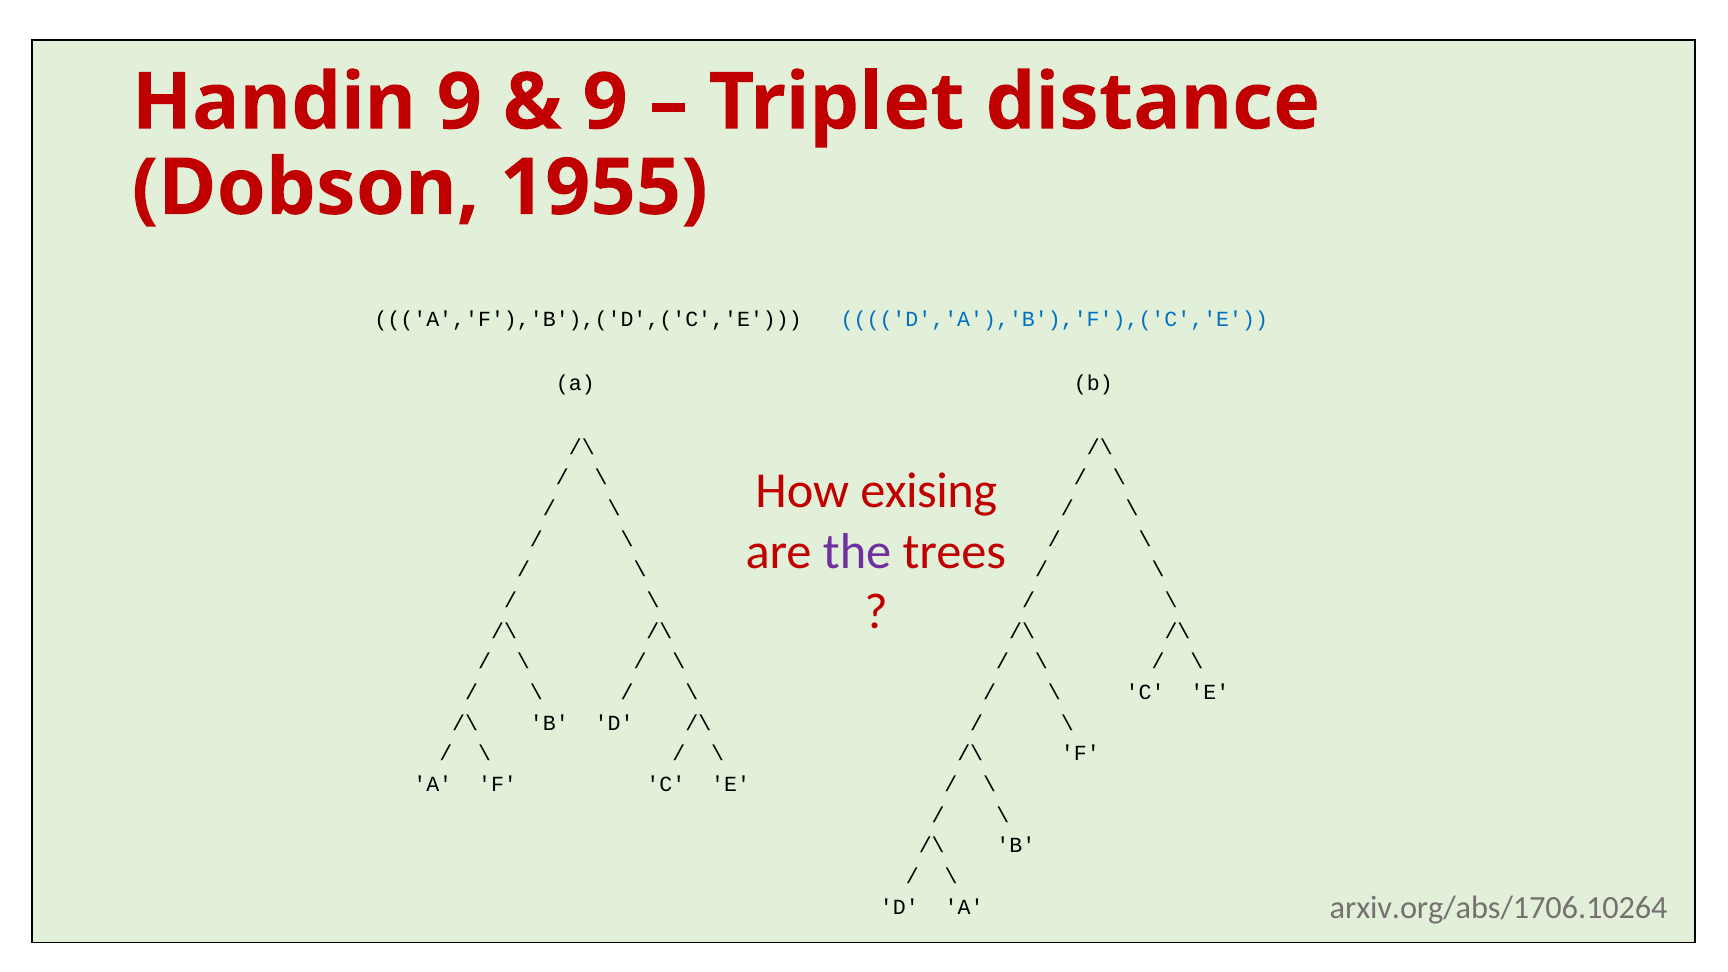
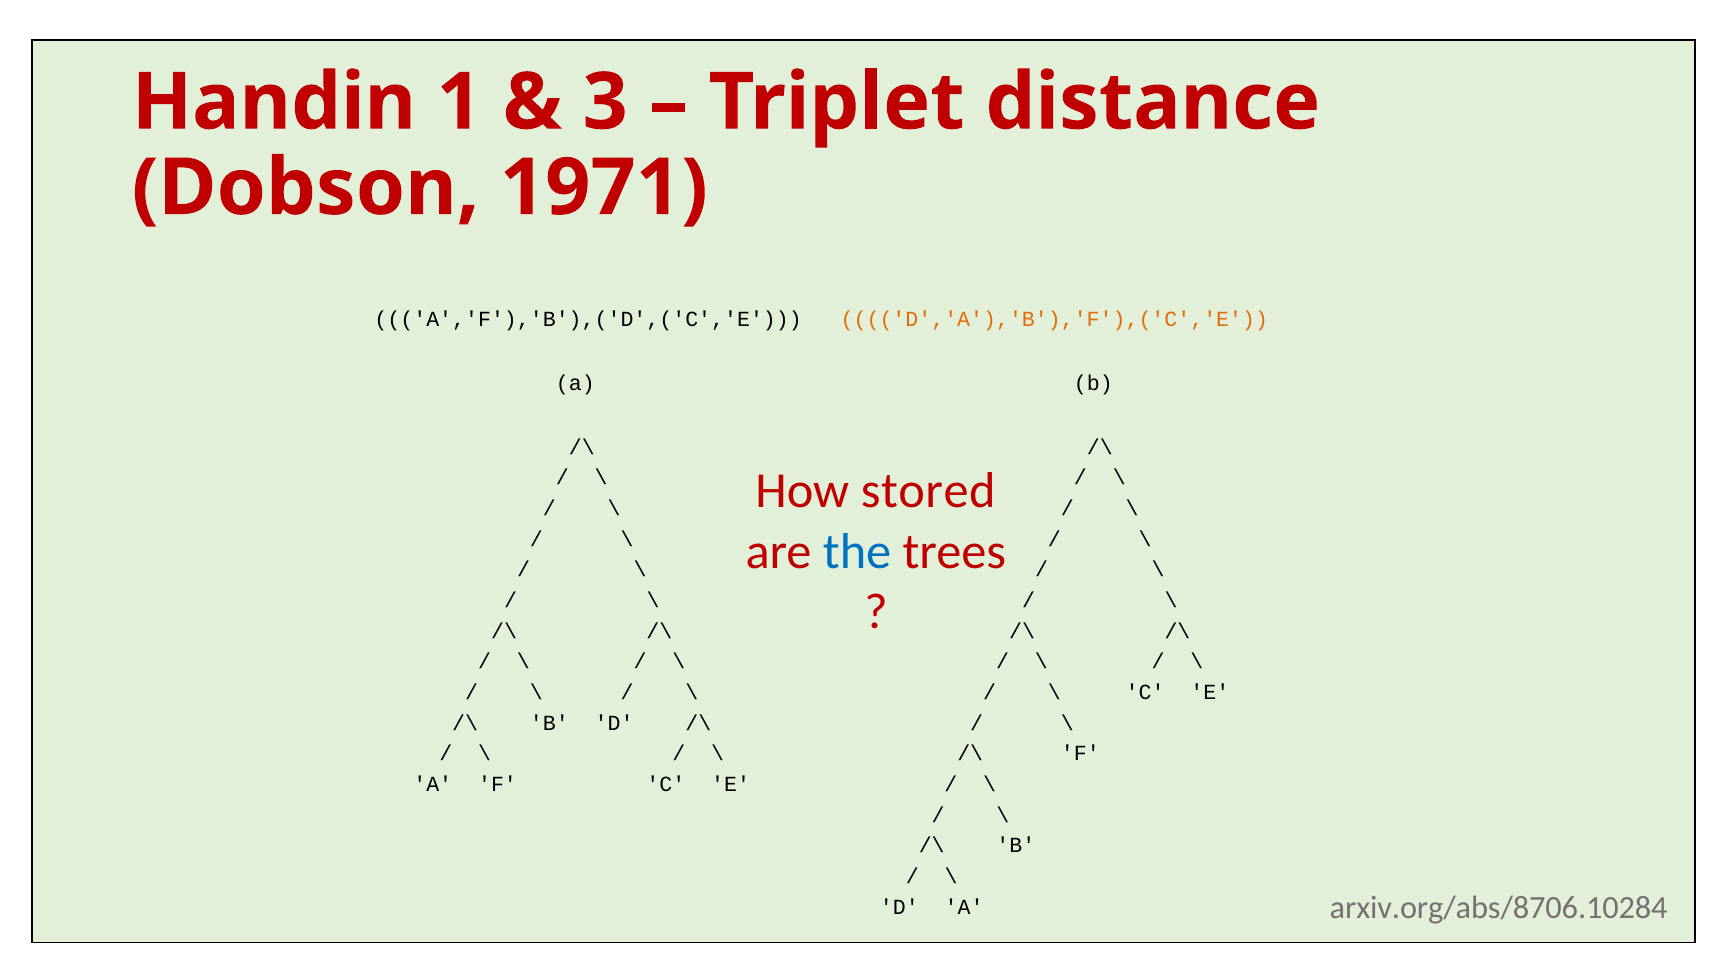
Handin 9: 9 -> 1 (459, 102)
9: 9 -> 3 (605, 102)
1955: 1955 -> 1971 (604, 188)
D','A'),'B'),'F'),('C','E colour: blue -> orange (1054, 320)
exising: exising -> stored (928, 491)
the colour: purple -> blue (857, 551)
arxiv.org/abs/1706.10264: arxiv.org/abs/1706.10264 -> arxiv.org/abs/8706.10284 (1499, 908)
